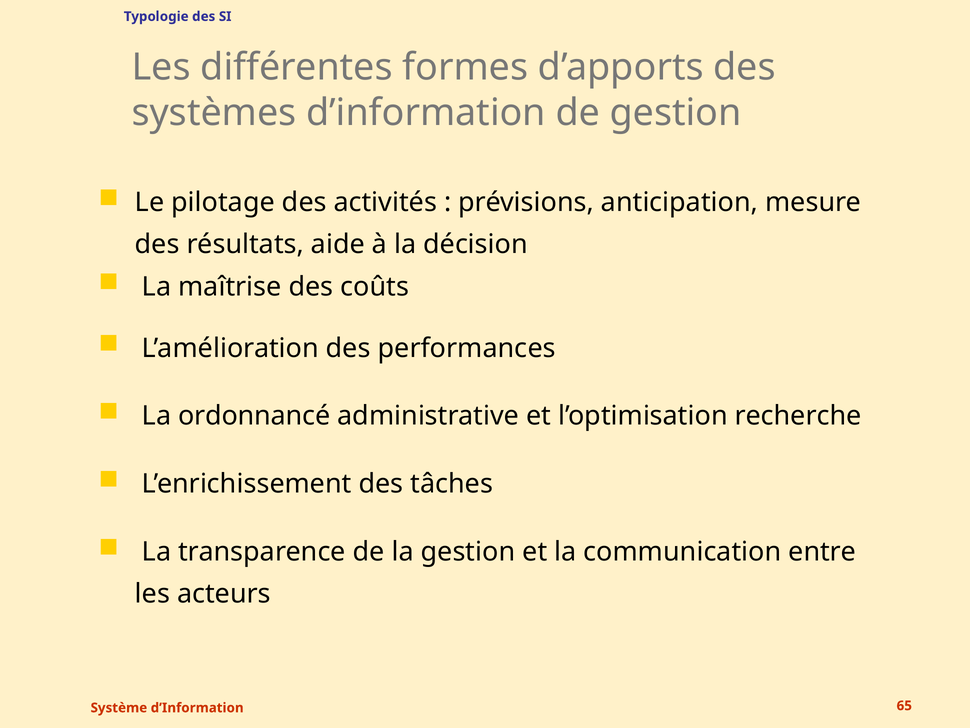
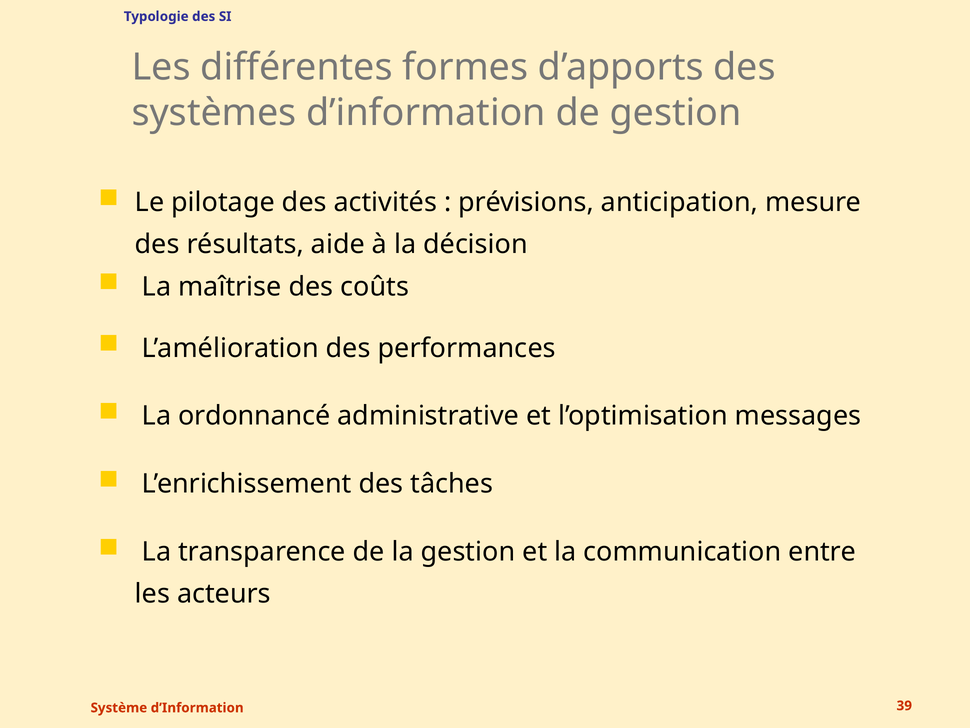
recherche: recherche -> messages (798, 416)
65: 65 -> 39 (904, 705)
